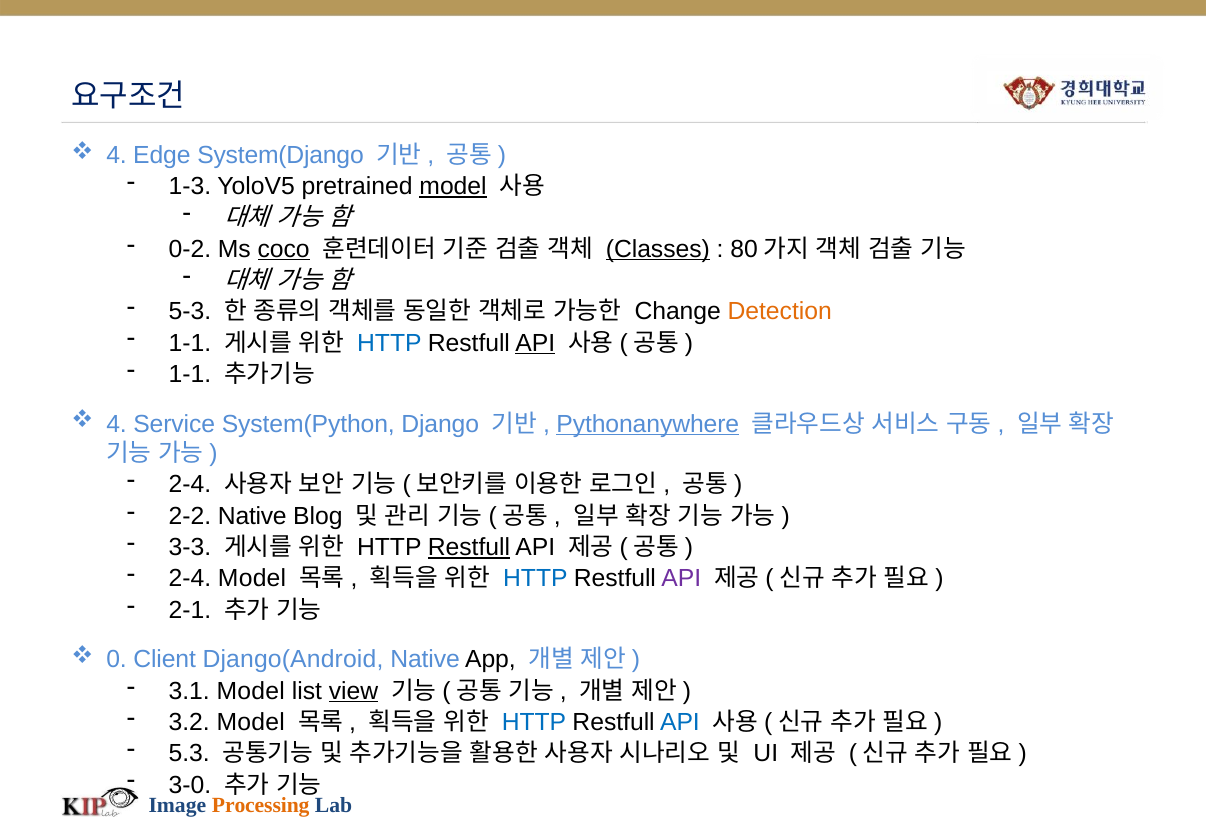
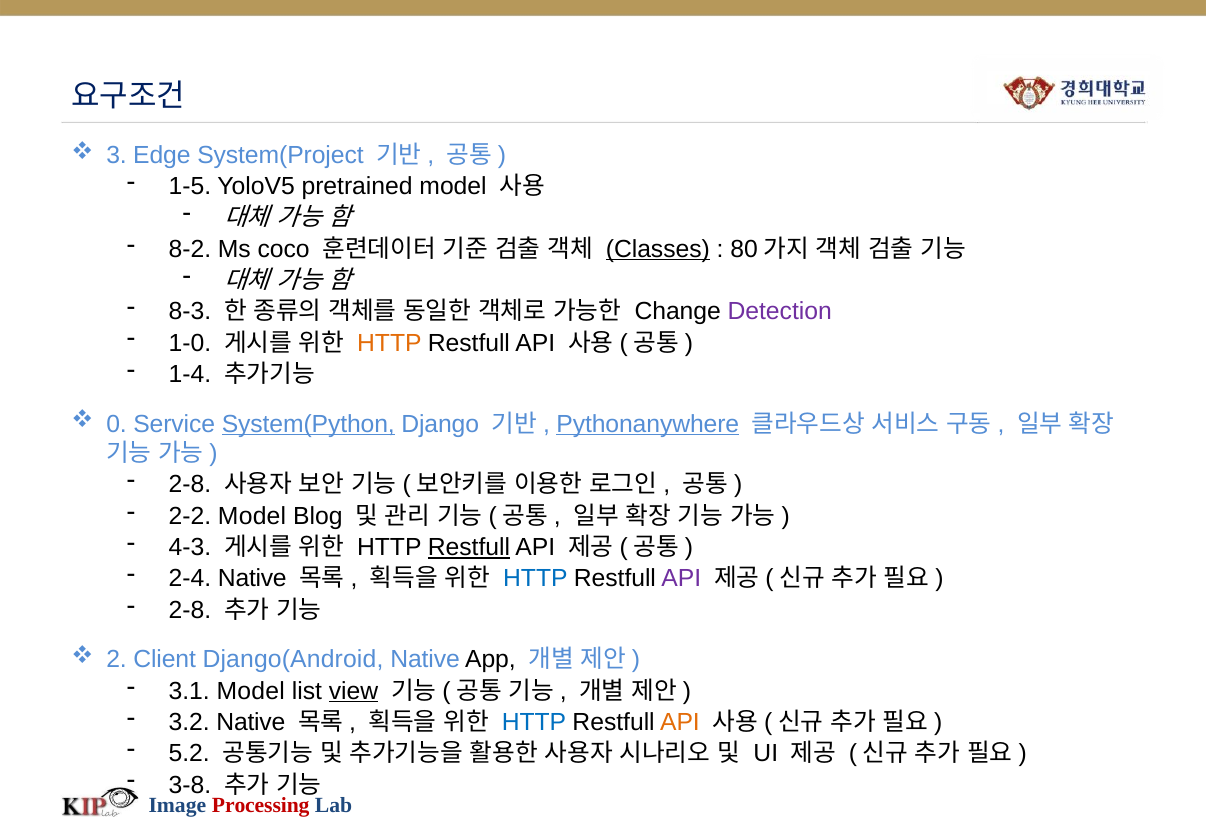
4: 4 -> 3 (117, 155)
System(Django: System(Django -> System(Project (280, 155)
1-3: 1-3 -> 1-5 (190, 186)
model underline: present -> none (453, 186)
0-2: 0-2 -> 8-2 (190, 249)
coco underline: present -> none (284, 249)
5-3: 5-3 -> 8-3 (190, 312)
Detection colour: orange -> purple (780, 312)
1-1: 1-1 -> 1-0 (190, 343)
HTTP colour: blue -> orange (389, 343)
API underline: present -> none (535, 343)
1-1: 1-1 -> 1-4 (190, 374)
4: 4 -> 0 (117, 424)
System(Python underline: none -> present (308, 424)
2-4: 2-4 -> 2-8 (190, 485)
2-2 Native: Native -> Model (252, 516)
3-3: 3-3 -> 4-3 (190, 547)
2-4 Model: Model -> Native (252, 579)
2-1: 2-1 -> 2-8 (190, 610)
0: 0 -> 2 (117, 660)
3.2 Model: Model -> Native (251, 722)
API colour: blue -> orange (680, 722)
5.3: 5.3 -> 5.2 (189, 753)
3-0: 3-0 -> 3-8 (190, 785)
Processing colour: orange -> red (261, 806)
